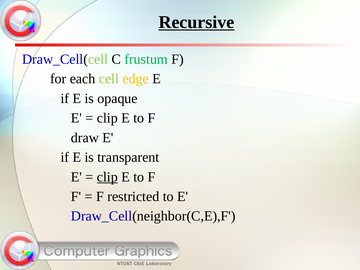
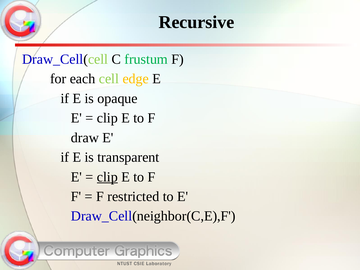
Recursive underline: present -> none (196, 22)
